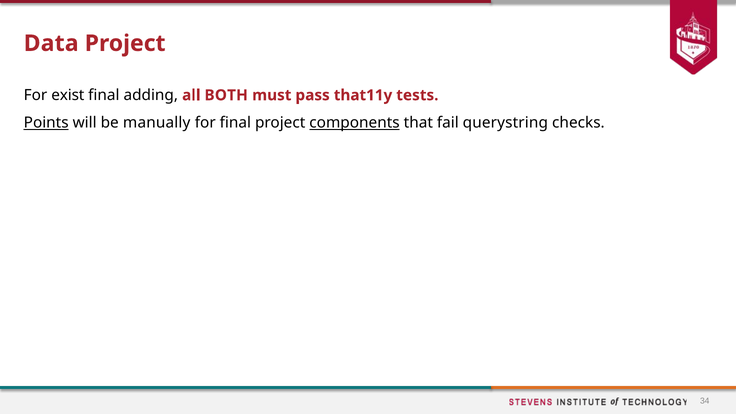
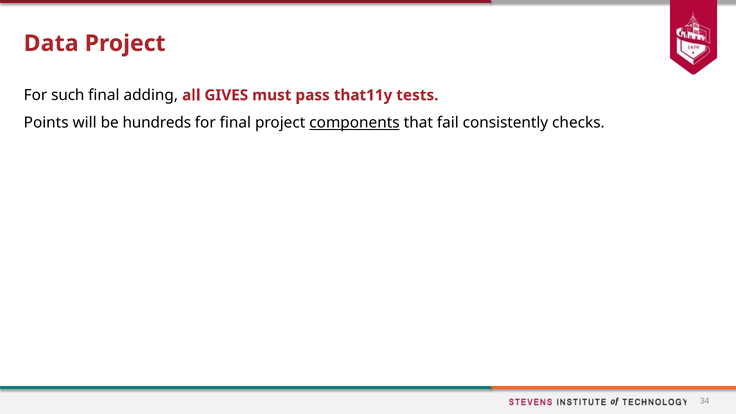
exist: exist -> such (68, 95)
BOTH: BOTH -> GIVES (226, 95)
Points underline: present -> none (46, 123)
manually: manually -> hundreds (157, 123)
querystring: querystring -> consistently (505, 123)
